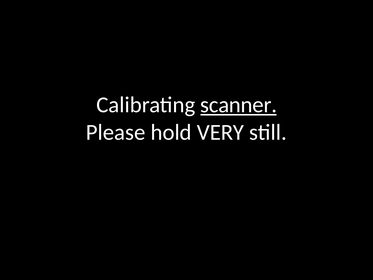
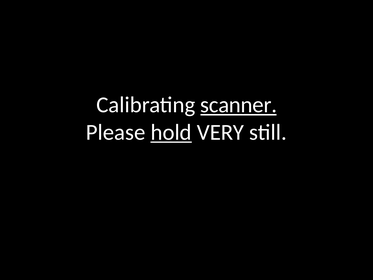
hold underline: none -> present (171, 132)
